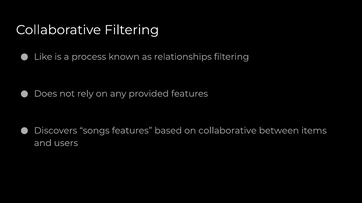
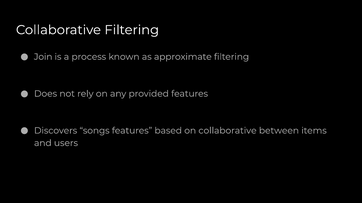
Like: Like -> Join (43, 57)
relationships: relationships -> approximate (183, 57)
